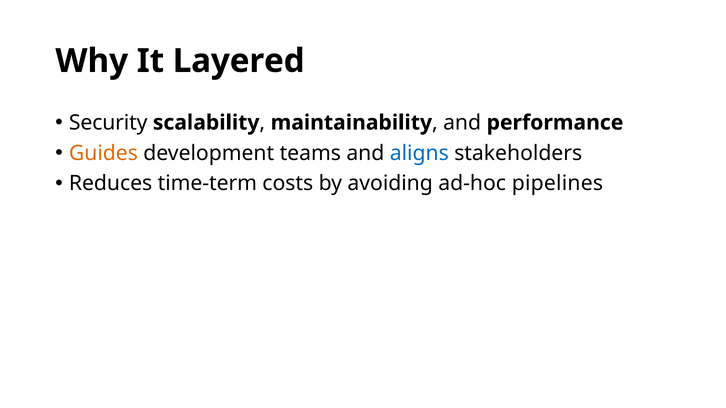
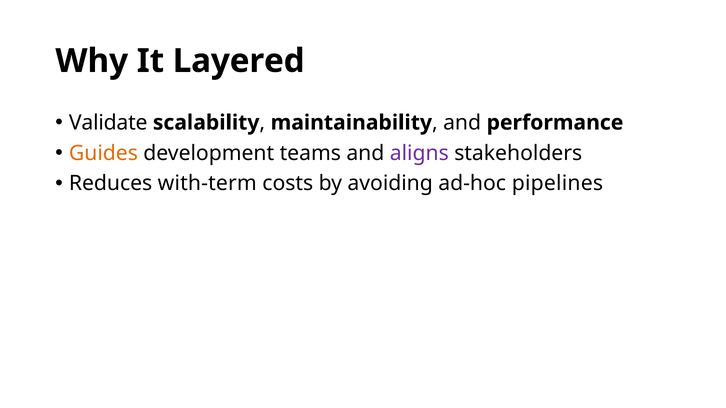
Security: Security -> Validate (108, 123)
aligns colour: blue -> purple (419, 153)
time‑term: time‑term -> with‑term (207, 184)
